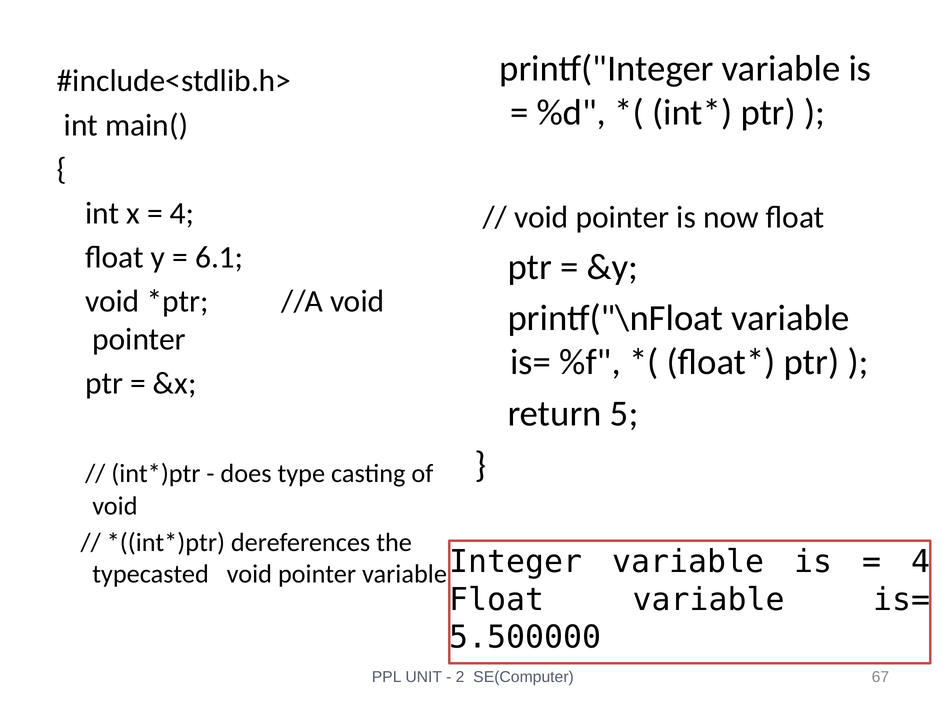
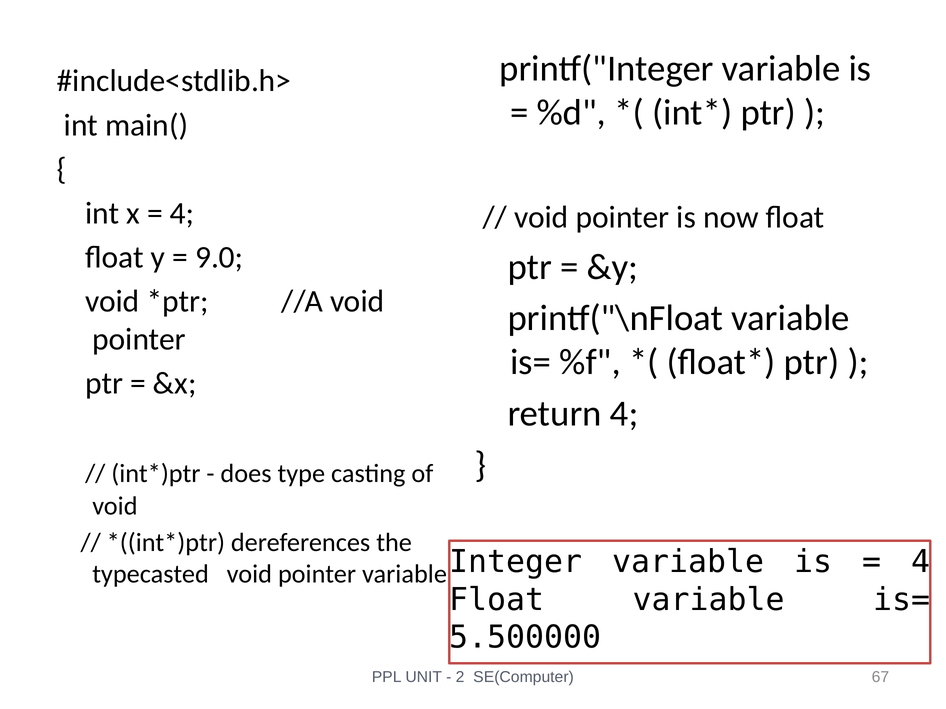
6.1: 6.1 -> 9.0 (219, 258)
return 5: 5 -> 4 (624, 414)
